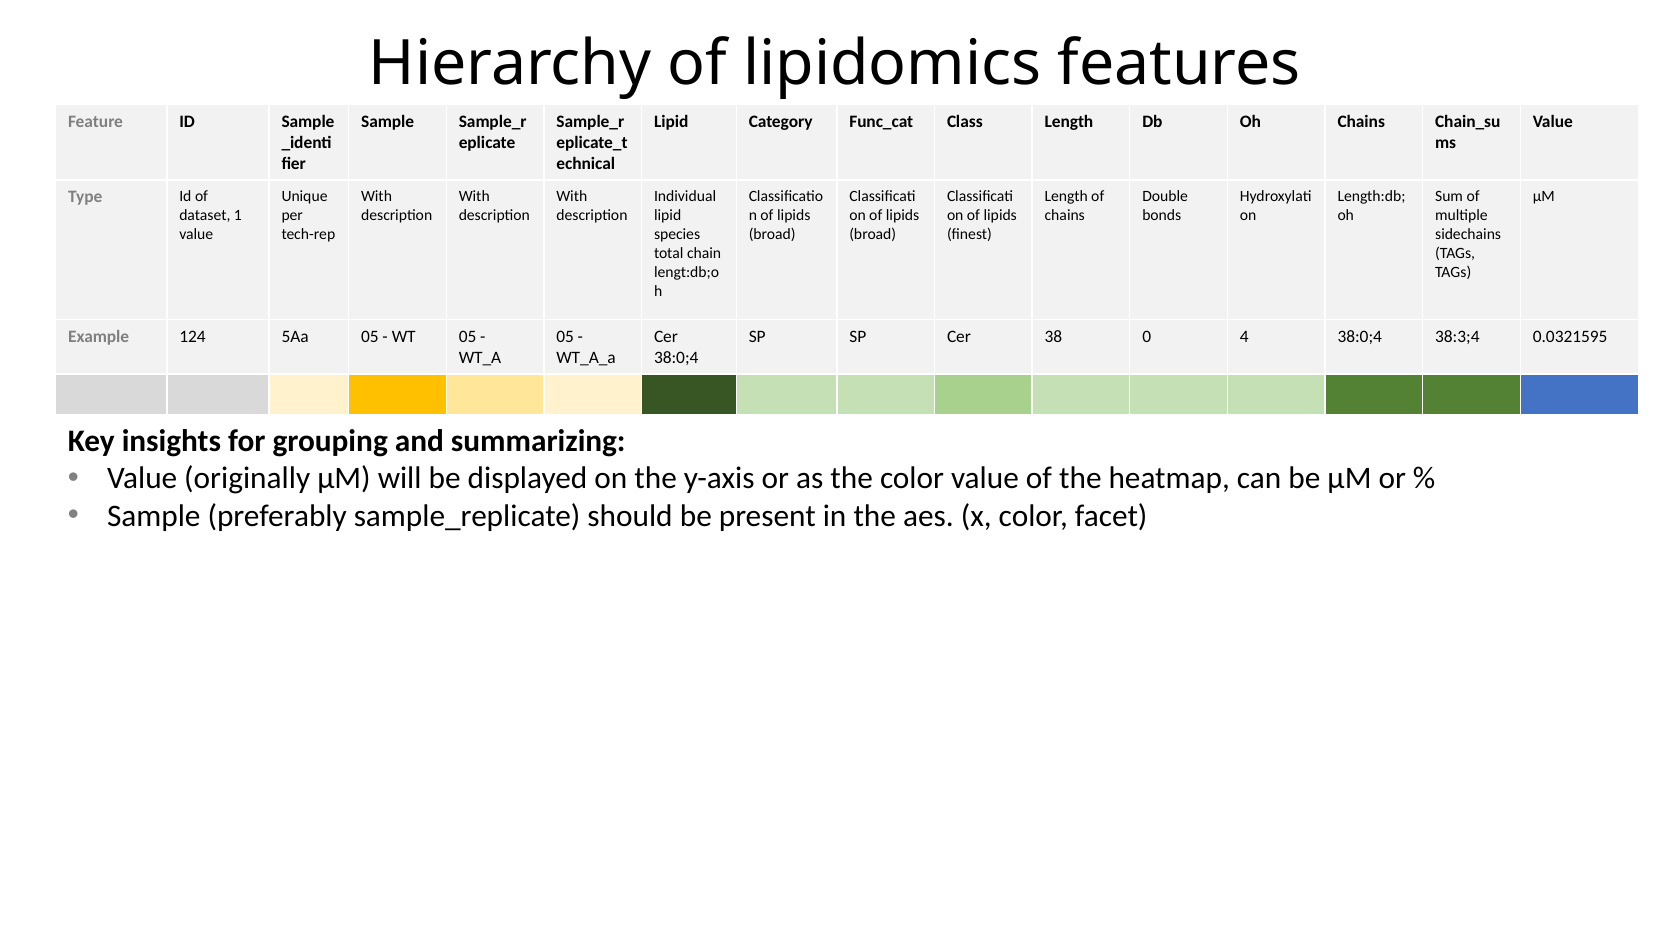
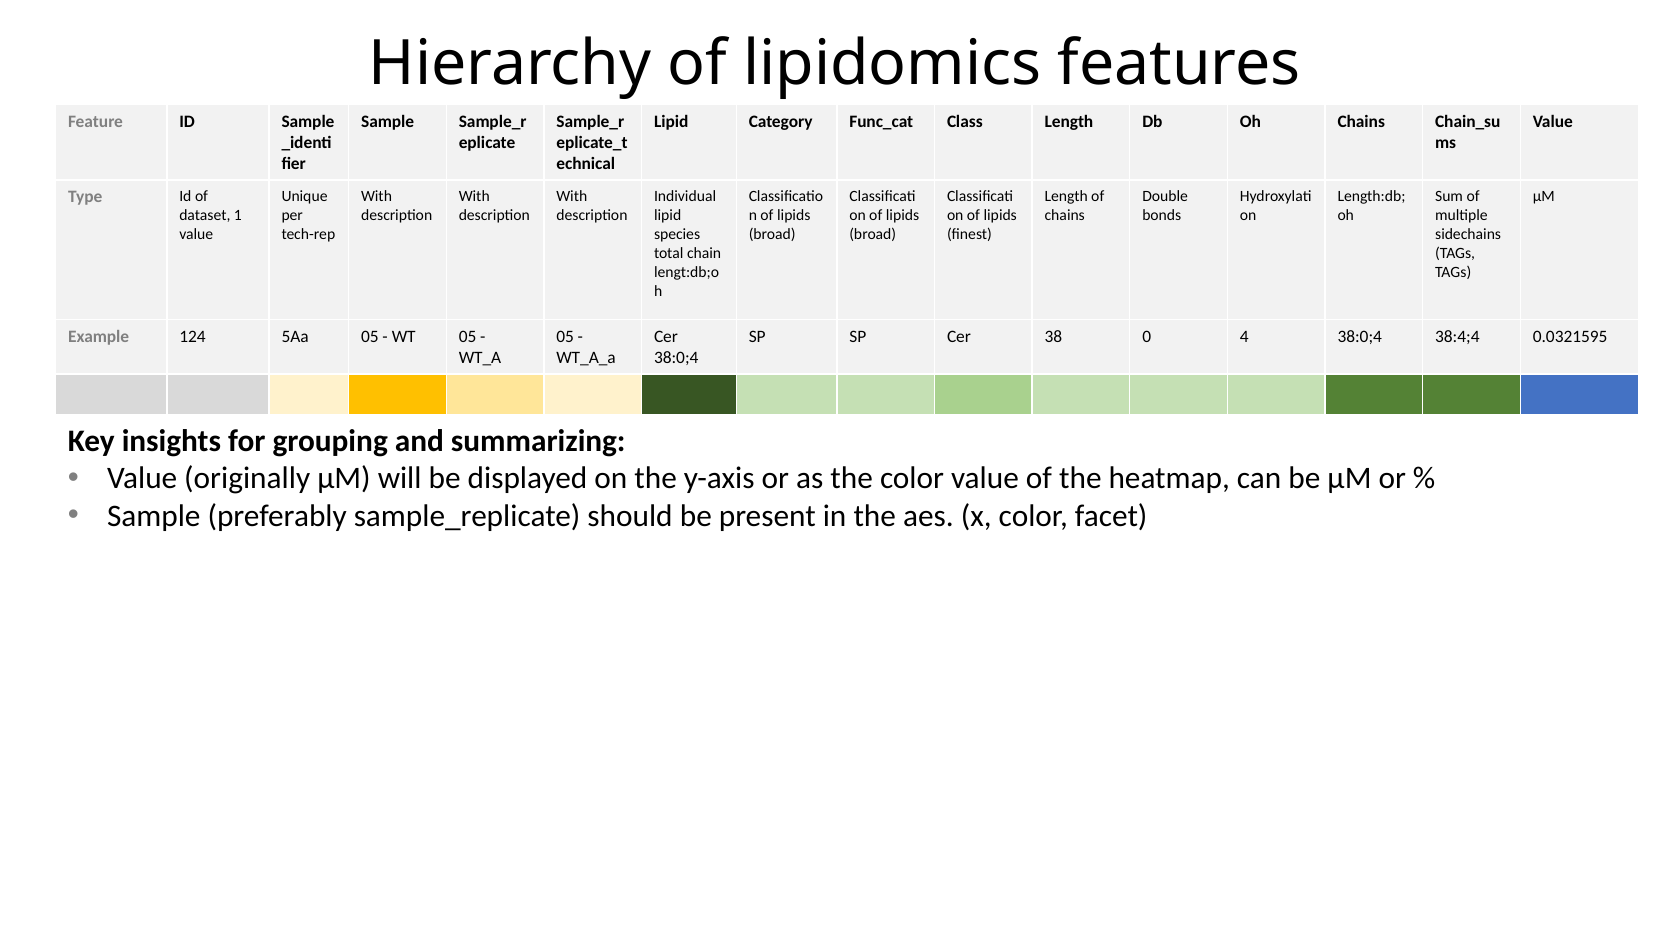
38:3;4: 38:3;4 -> 38:4;4 (1457, 336)
